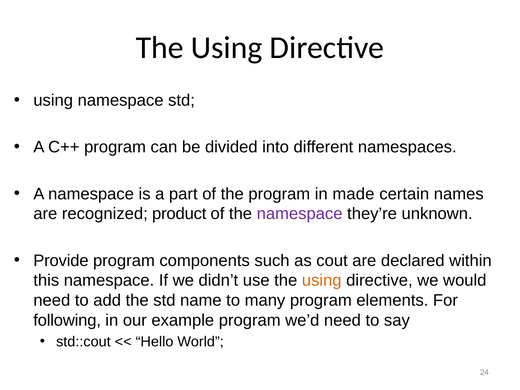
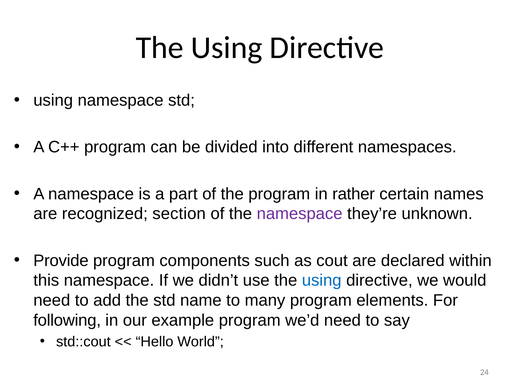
made: made -> rather (354, 194)
product: product -> section (179, 214)
using colour: orange -> blue (322, 281)
